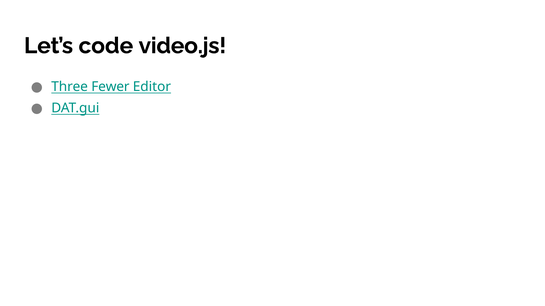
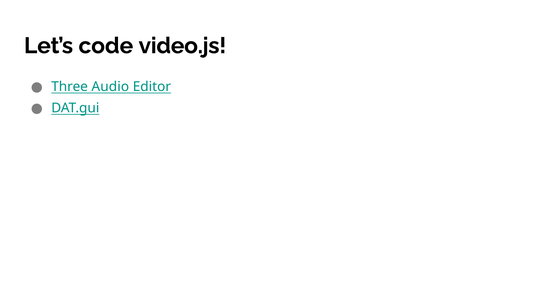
Fewer: Fewer -> Audio (110, 87)
